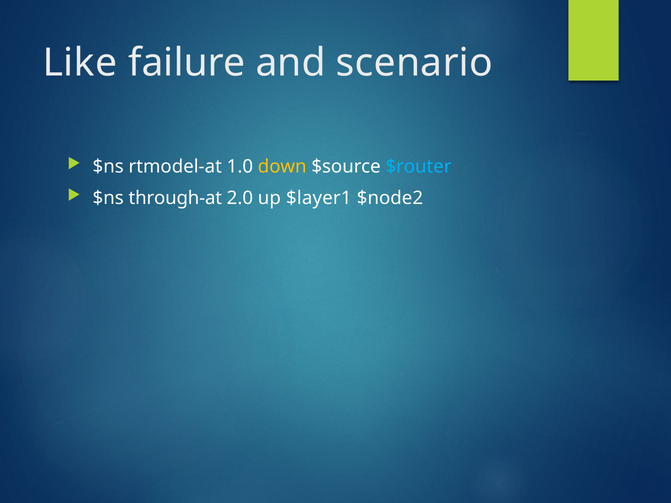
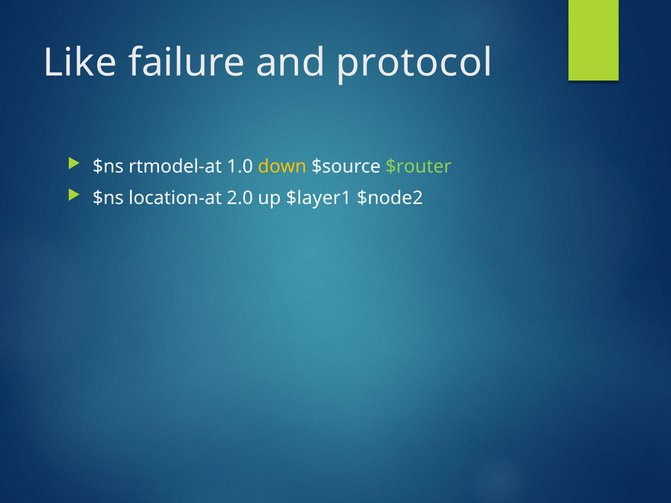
scenario: scenario -> protocol (414, 63)
$router colour: light blue -> light green (419, 167)
through-at: through-at -> location-at (175, 198)
